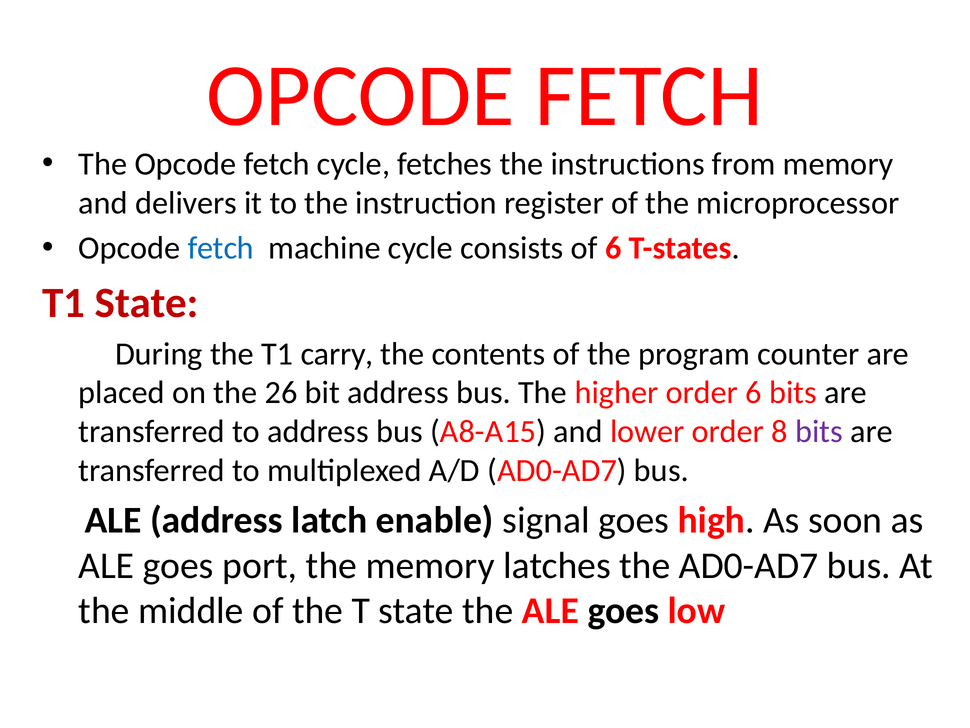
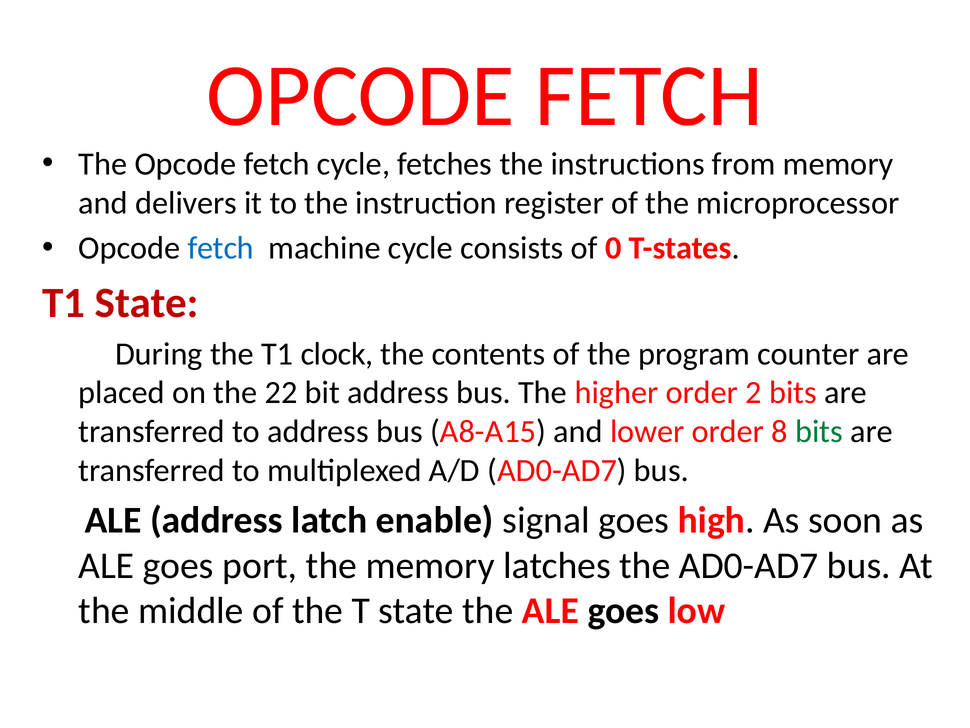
of 6: 6 -> 0 (613, 248)
carry: carry -> clock (337, 354)
26: 26 -> 22 (281, 392)
order 6: 6 -> 2 (754, 392)
bits colour: purple -> green (819, 431)
